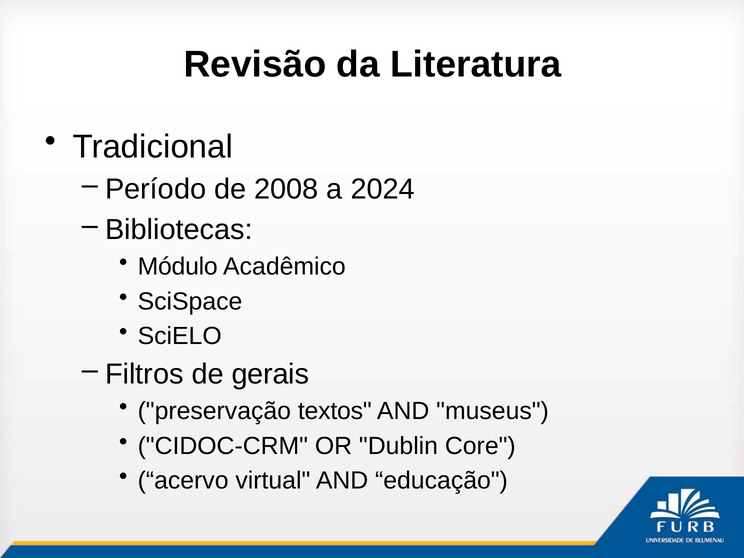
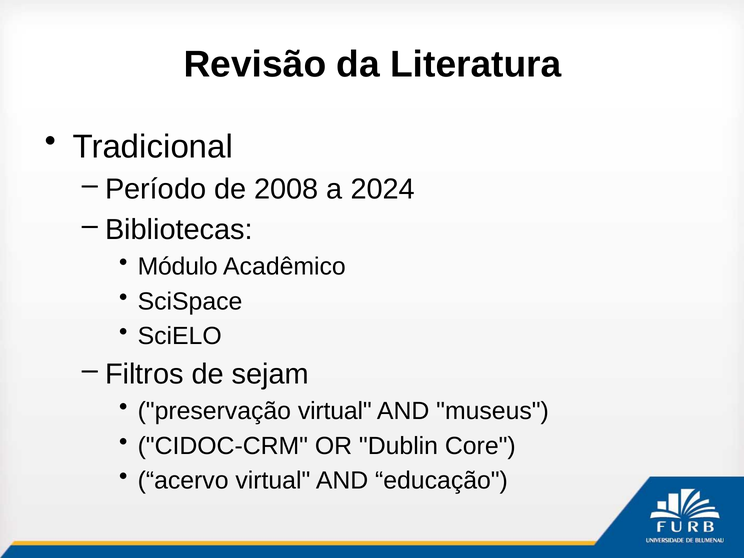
gerais: gerais -> sejam (270, 374)
preservação textos: textos -> virtual (335, 411)
